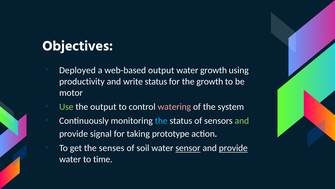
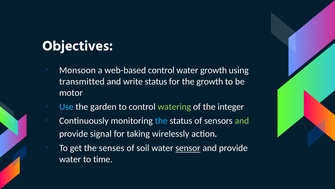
Deployed: Deployed -> Monsoon (77, 70)
web-based output: output -> control (161, 70)
productivity: productivity -> transmitted (82, 81)
Use colour: light green -> light blue (66, 106)
the output: output -> garden (103, 106)
watering colour: pink -> light green (174, 106)
system: system -> integer (231, 106)
prototype: prototype -> wirelessly (171, 133)
provide underline: present -> none (233, 148)
